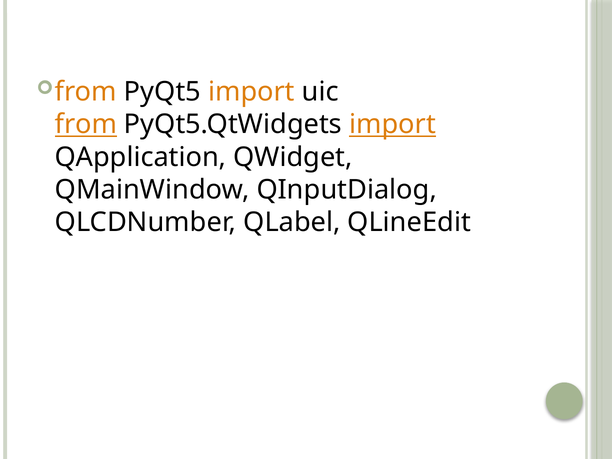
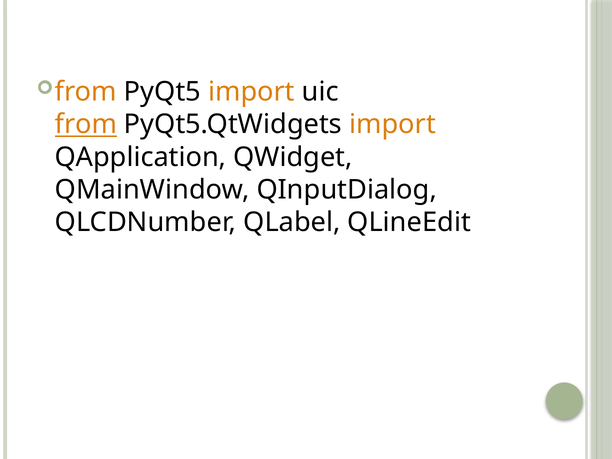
import underline: present -> none (393, 124)
